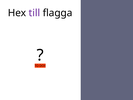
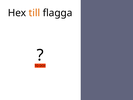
till colour: purple -> orange (34, 13)
